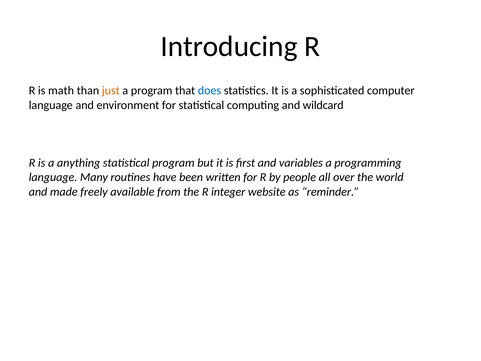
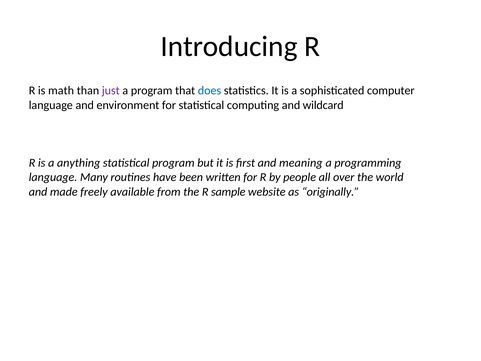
just colour: orange -> purple (111, 91)
variables: variables -> meaning (301, 163)
integer: integer -> sample (228, 192)
reminder: reminder -> originally (330, 192)
